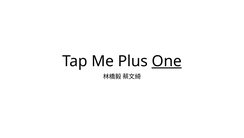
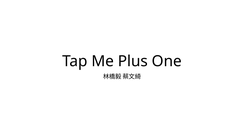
One underline: present -> none (167, 61)
